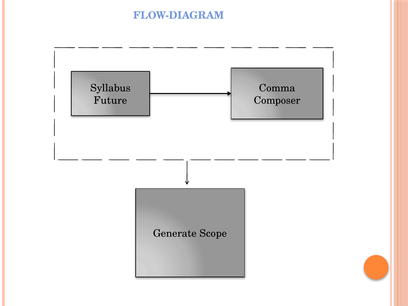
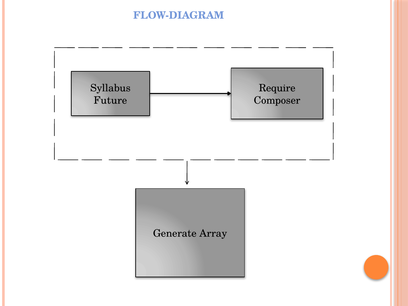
Comma: Comma -> Require (277, 88)
Scope: Scope -> Array (213, 233)
